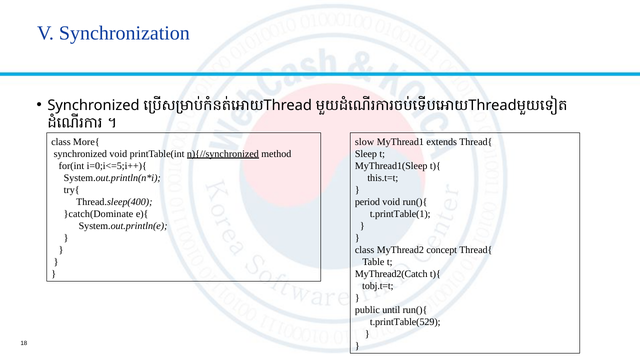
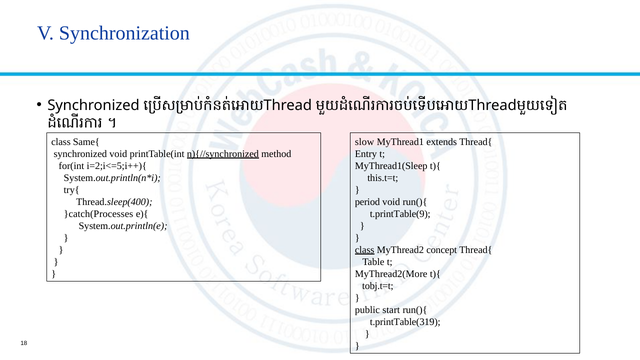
More{: More{ -> Same{ (86, 142)
Sleep: Sleep -> Entry (366, 154)
i=0;i<=5;i++){: i=0;i<=5;i++){ -> i=2;i<=5;i++){ (117, 166)
}catch(Dominate: }catch(Dominate -> }catch(Processes (99, 214)
t.printTable(1: t.printTable(1 -> t.printTable(9 (400, 214)
class underline: none -> present (365, 250)
MyThread2(Catch: MyThread2(Catch -> MyThread2(More (391, 274)
until: until -> start (391, 310)
t.printTable(529: t.printTable(529 -> t.printTable(319 (405, 322)
